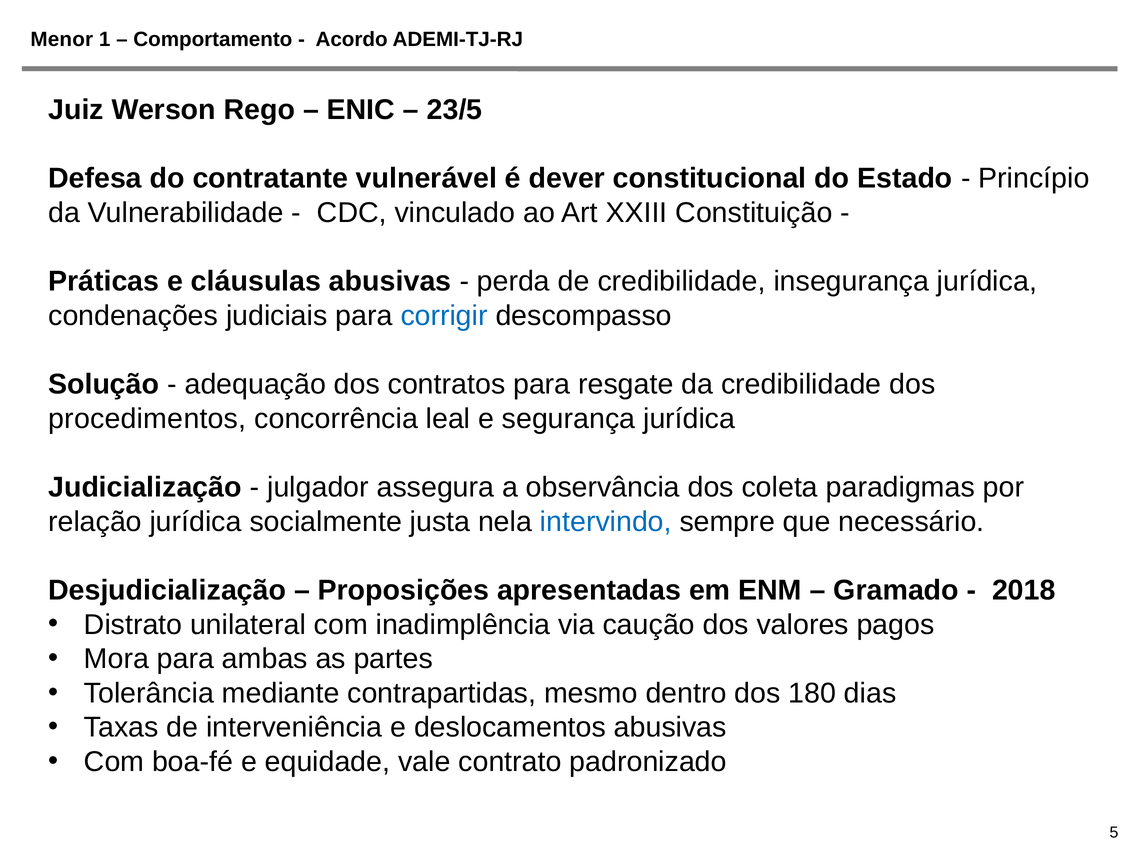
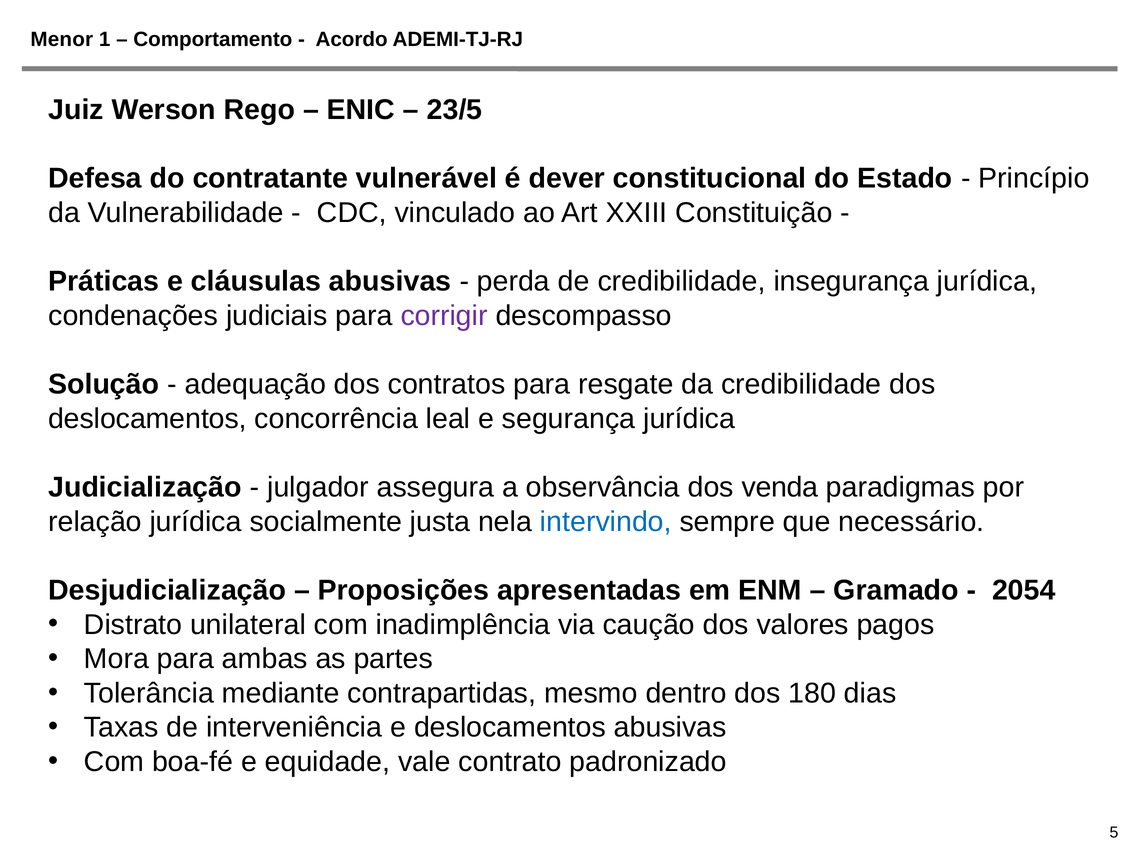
corrigir colour: blue -> purple (444, 315)
procedimentos: procedimentos -> deslocamentos (147, 418)
coleta: coleta -> venda (780, 487)
2018: 2018 -> 2054 (1024, 590)
